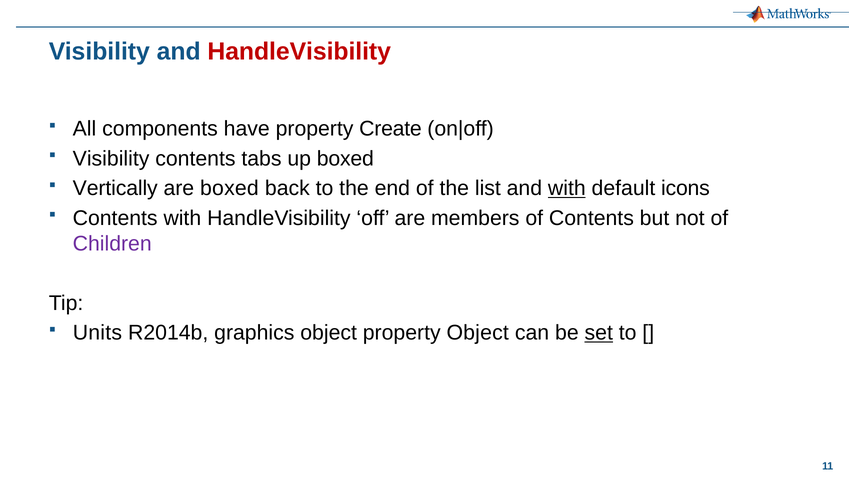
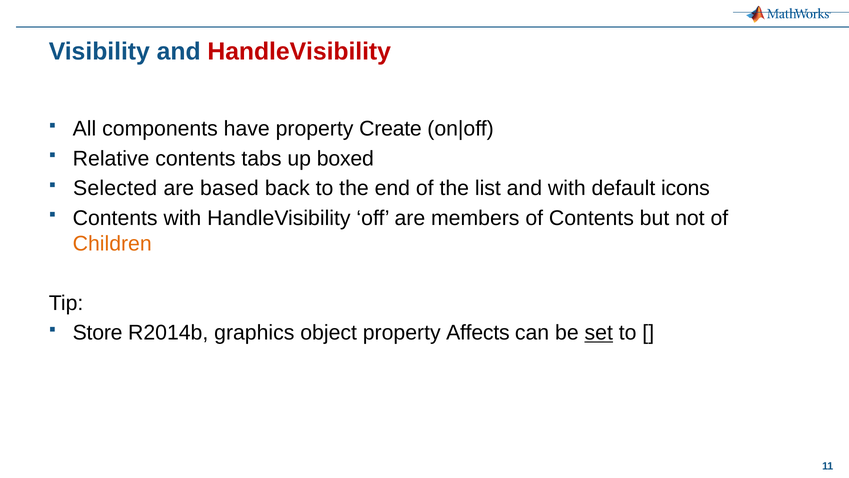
Visibility: Visibility -> Relative (111, 159)
Vertically: Vertically -> Selected (115, 188)
are boxed: boxed -> based (229, 188)
with underline: present -> none (567, 188)
Children colour: purple -> orange (112, 243)
Units: Units -> Store (98, 333)
property Object: Object -> Affects (478, 333)
